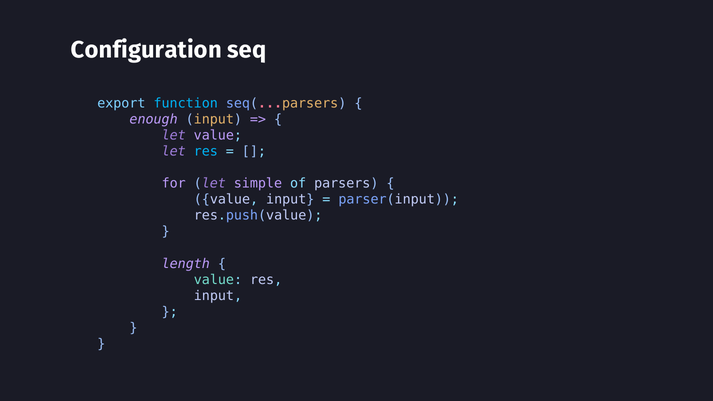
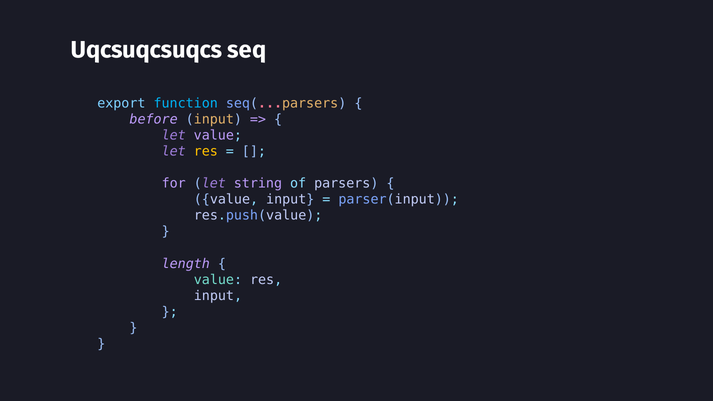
Configuration: Configuration -> Uqcsuqcsuqcs (147, 50)
enough: enough -> before (154, 119)
res colour: light blue -> yellow (206, 151)
simple: simple -> string (258, 183)
